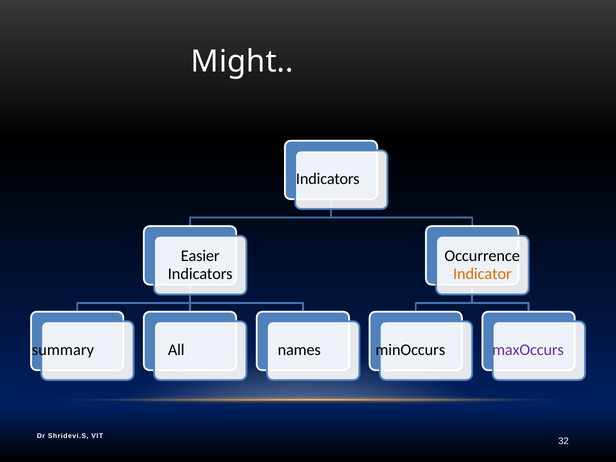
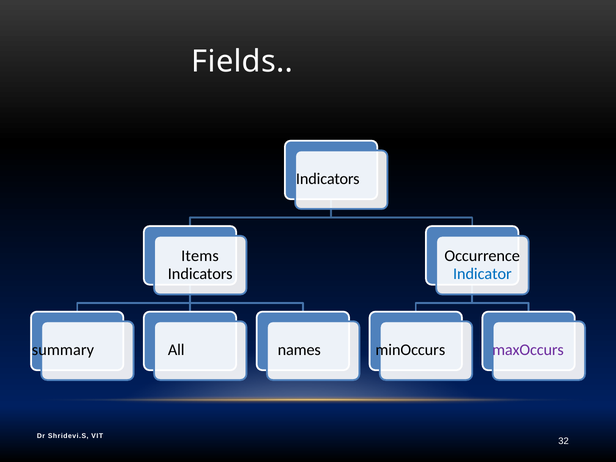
Might: Might -> Fields (242, 62)
Easier: Easier -> Items (200, 256)
Indicator colour: orange -> blue (482, 274)
